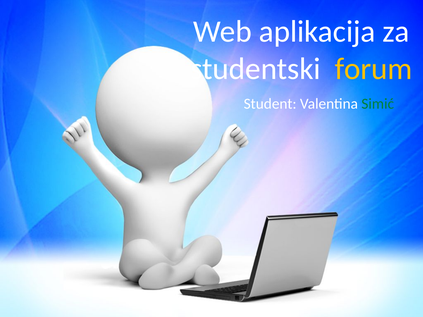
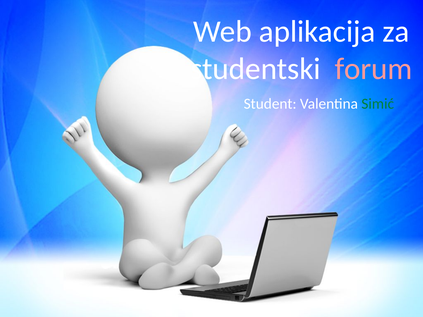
forum colour: yellow -> pink (373, 69)
